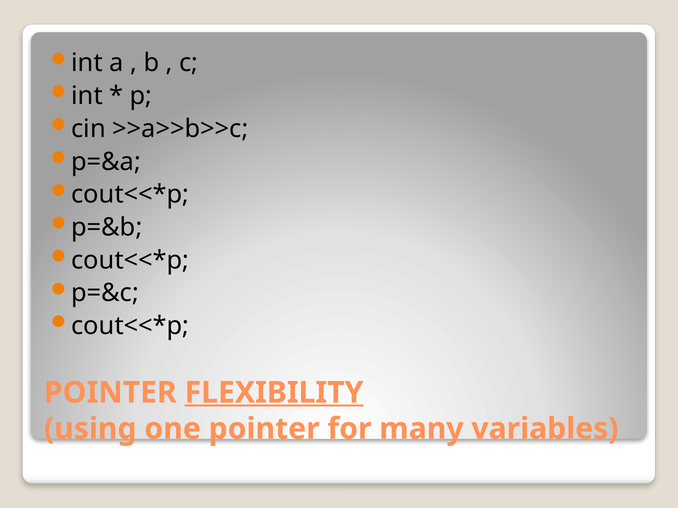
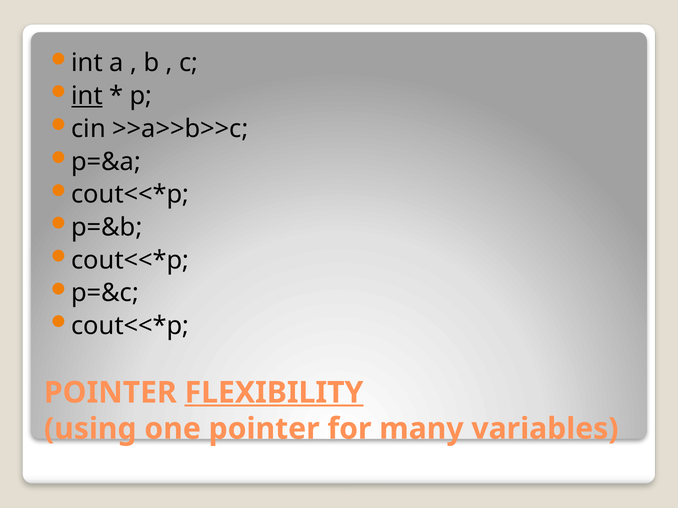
int underline: none -> present (87, 96)
